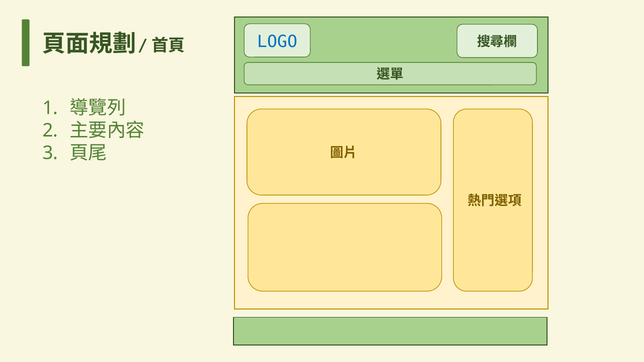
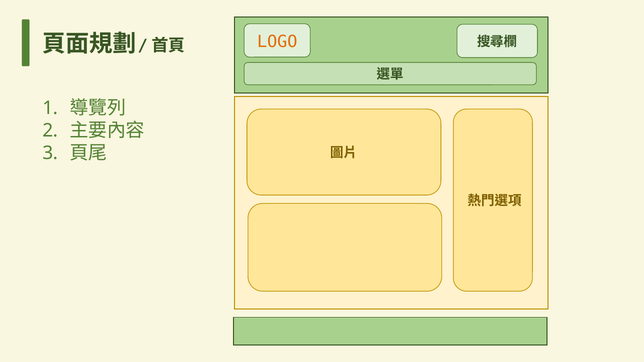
LOGO colour: blue -> orange (277, 42)
